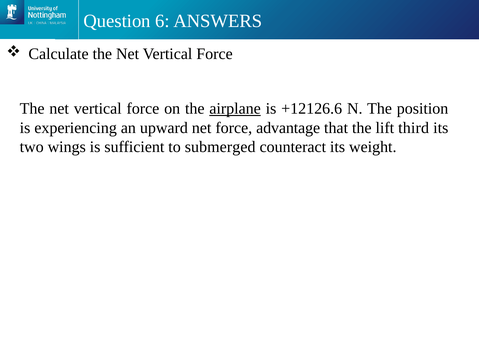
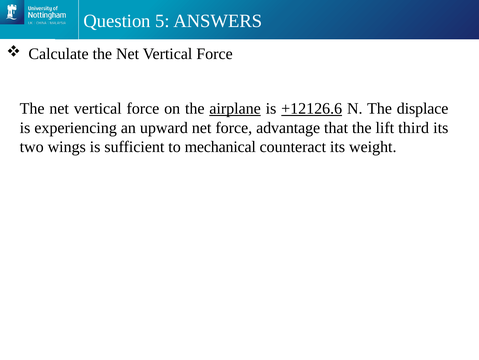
6: 6 -> 5 (162, 21)
+12126.6 underline: none -> present (312, 108)
position: position -> displace (423, 108)
submerged: submerged -> mechanical (220, 147)
